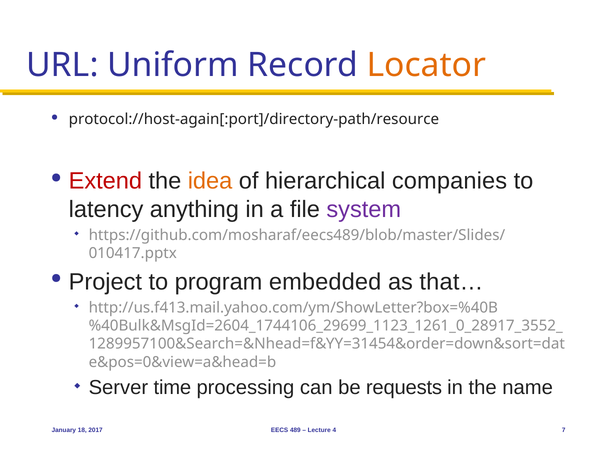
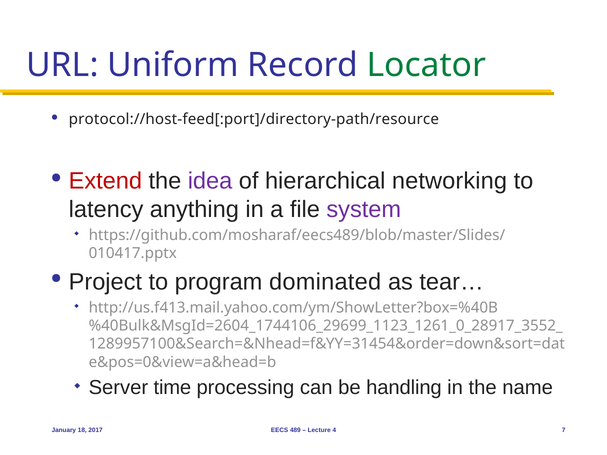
Locator colour: orange -> green (426, 65)
protocol://host-again[:port]/directory-path/resource: protocol://host-again[:port]/directory-path/resource -> protocol://host-feed[:port]/directory-path/resource (254, 119)
idea colour: orange -> purple (210, 181)
companies: companies -> networking (450, 181)
embedded: embedded -> dominated (325, 282)
that…: that… -> tear… (452, 282)
requests: requests -> handling (404, 388)
